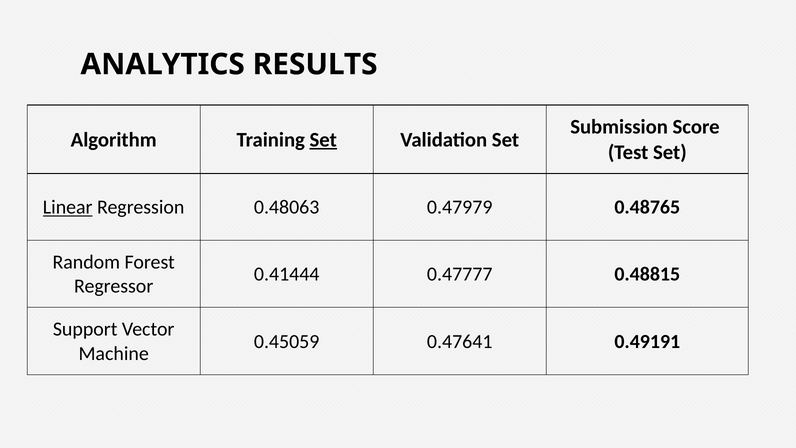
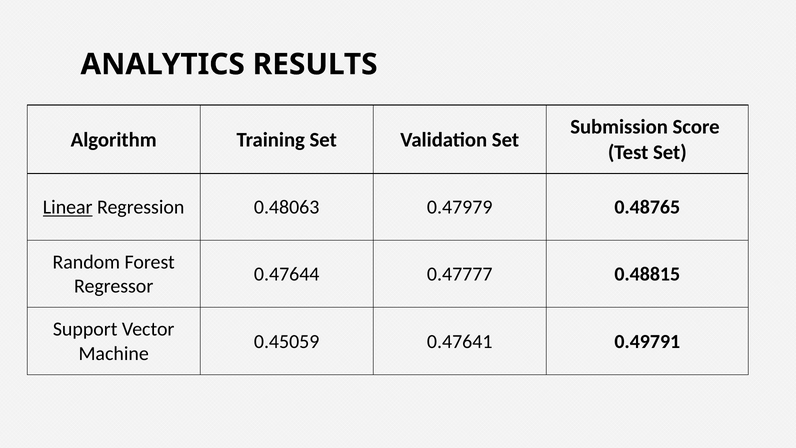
Set underline: present -> none (323, 140)
0.41444: 0.41444 -> 0.47644 (287, 274)
0.49191: 0.49191 -> 0.49791 (647, 341)
